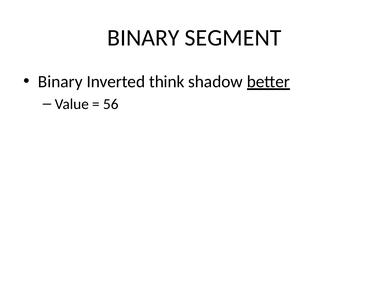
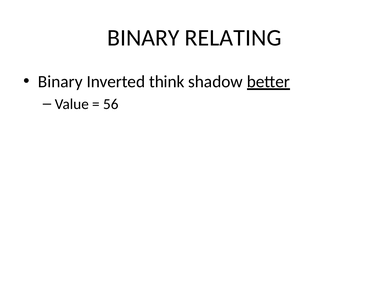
SEGMENT: SEGMENT -> RELATING (233, 38)
